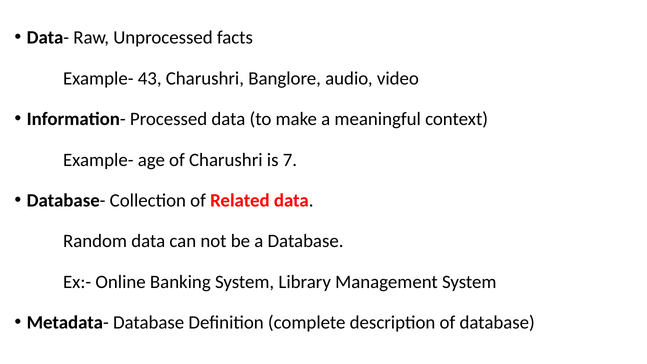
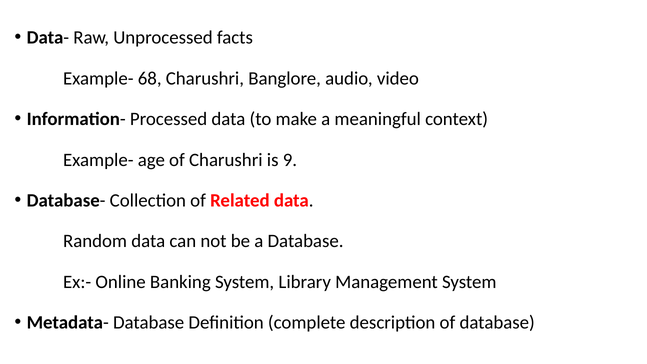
43: 43 -> 68 (150, 78)
7: 7 -> 9 (290, 160)
